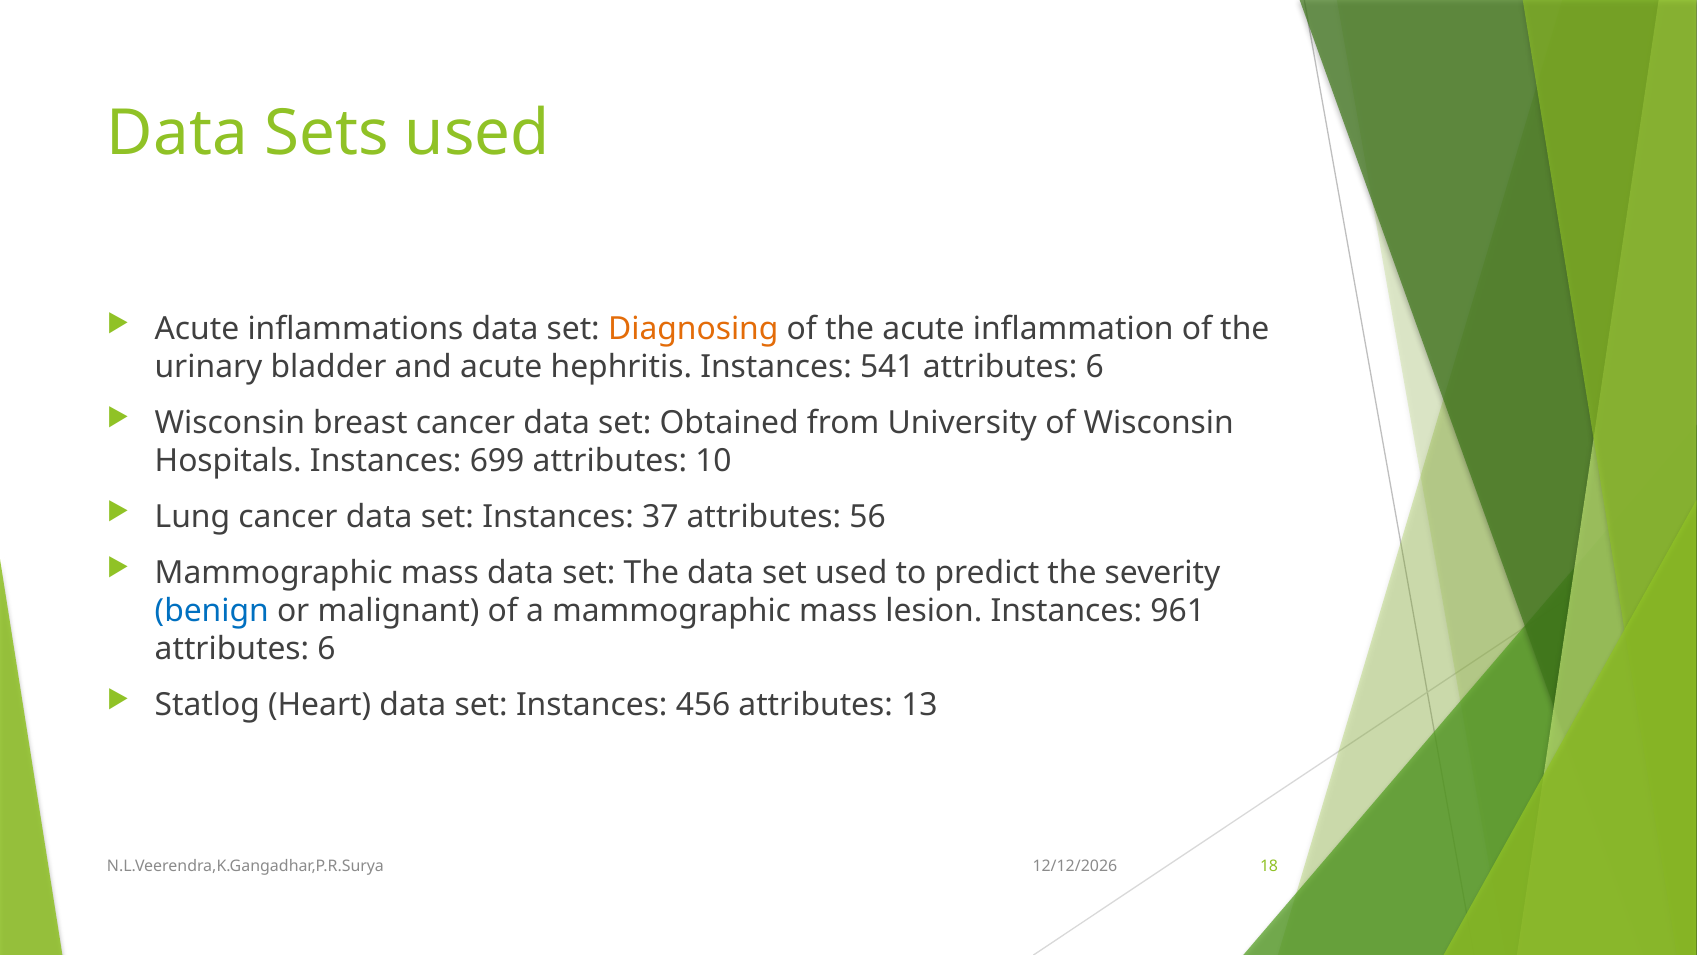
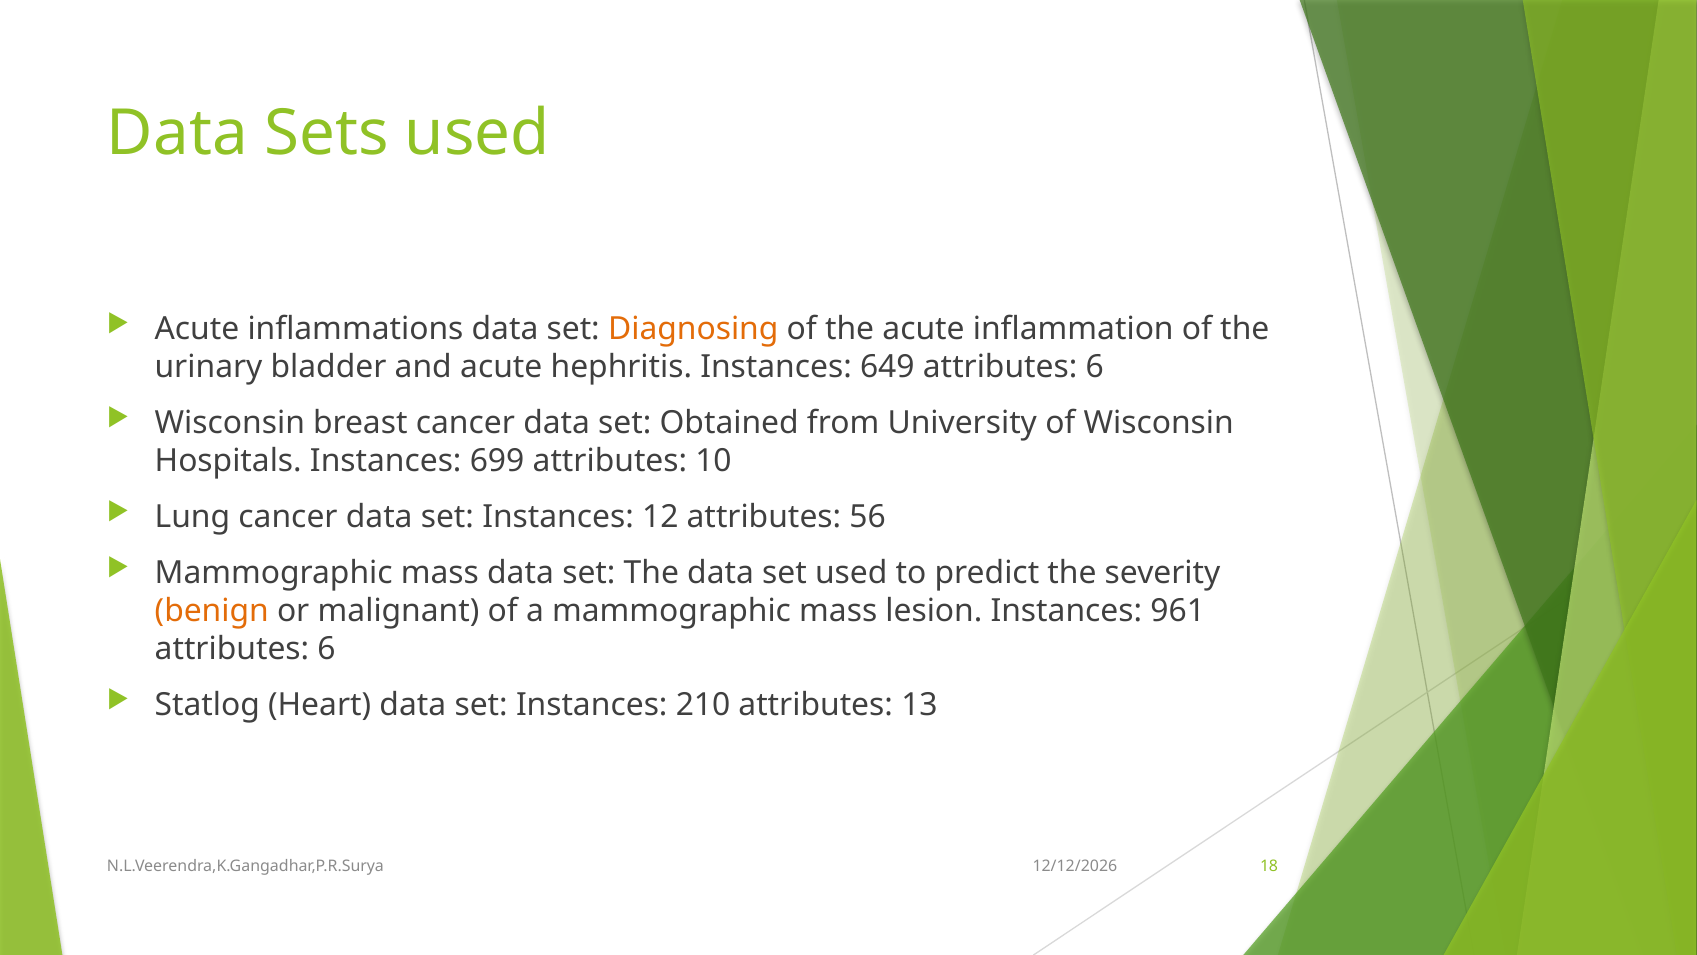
541: 541 -> 649 (887, 367)
37: 37 -> 12 (660, 517)
benign colour: blue -> orange (212, 611)
456: 456 -> 210 (703, 705)
